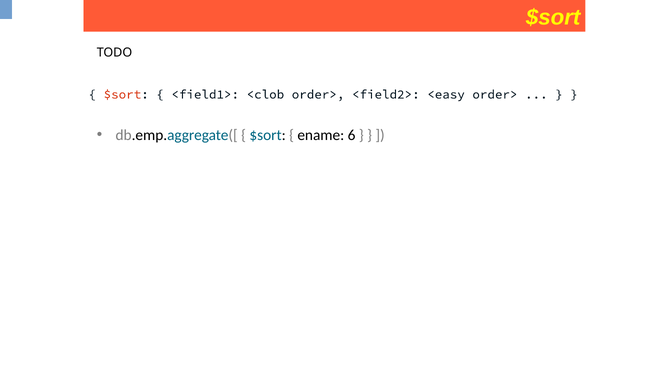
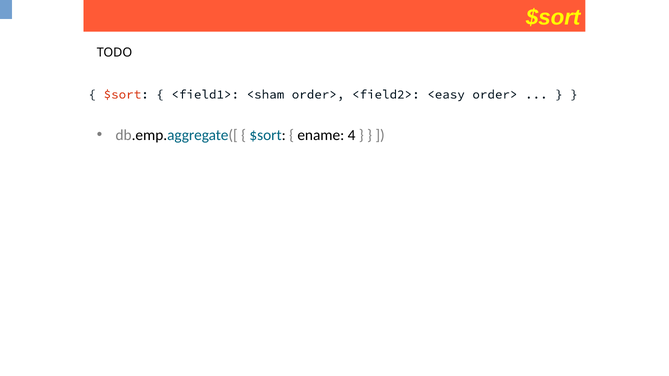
<clob: <clob -> <sham (265, 94)
6: 6 -> 4 (352, 135)
